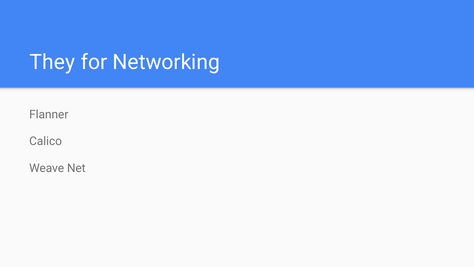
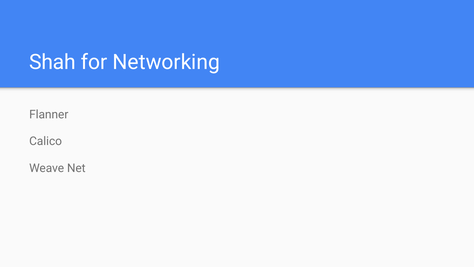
They: They -> Shah (52, 62)
